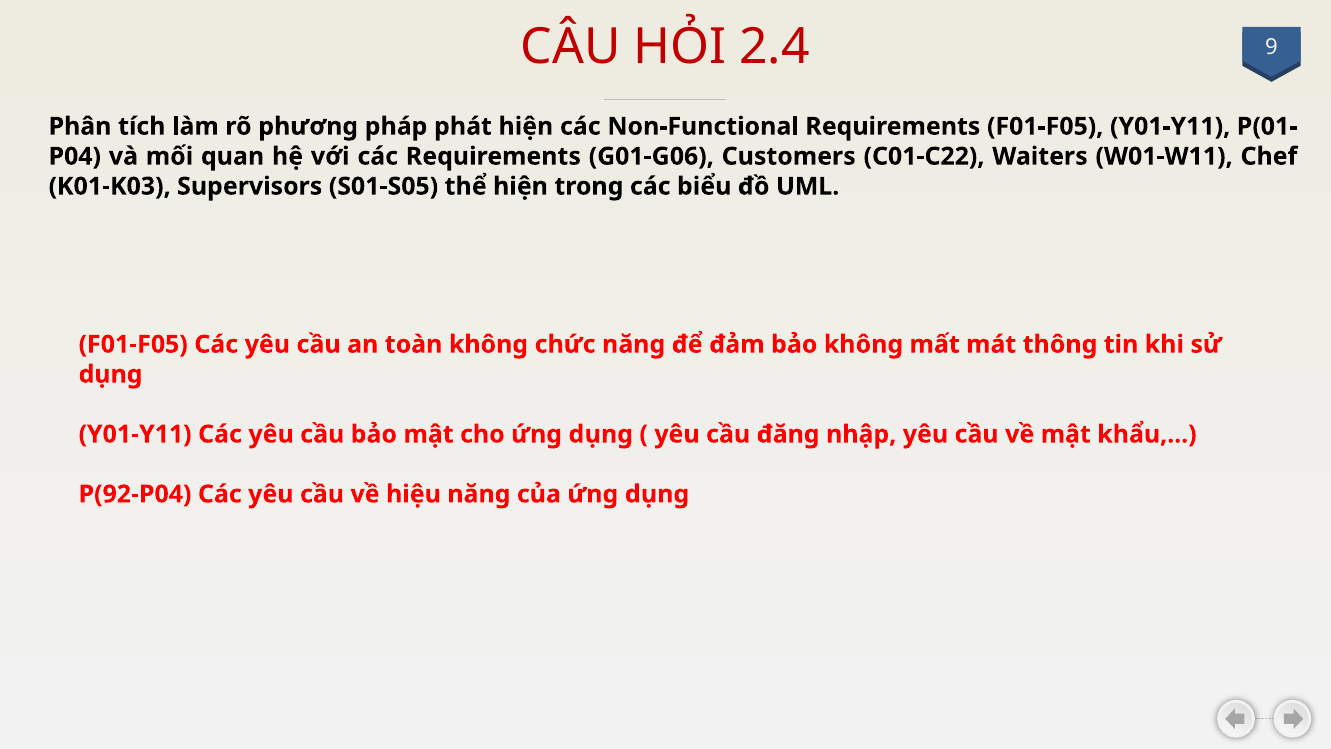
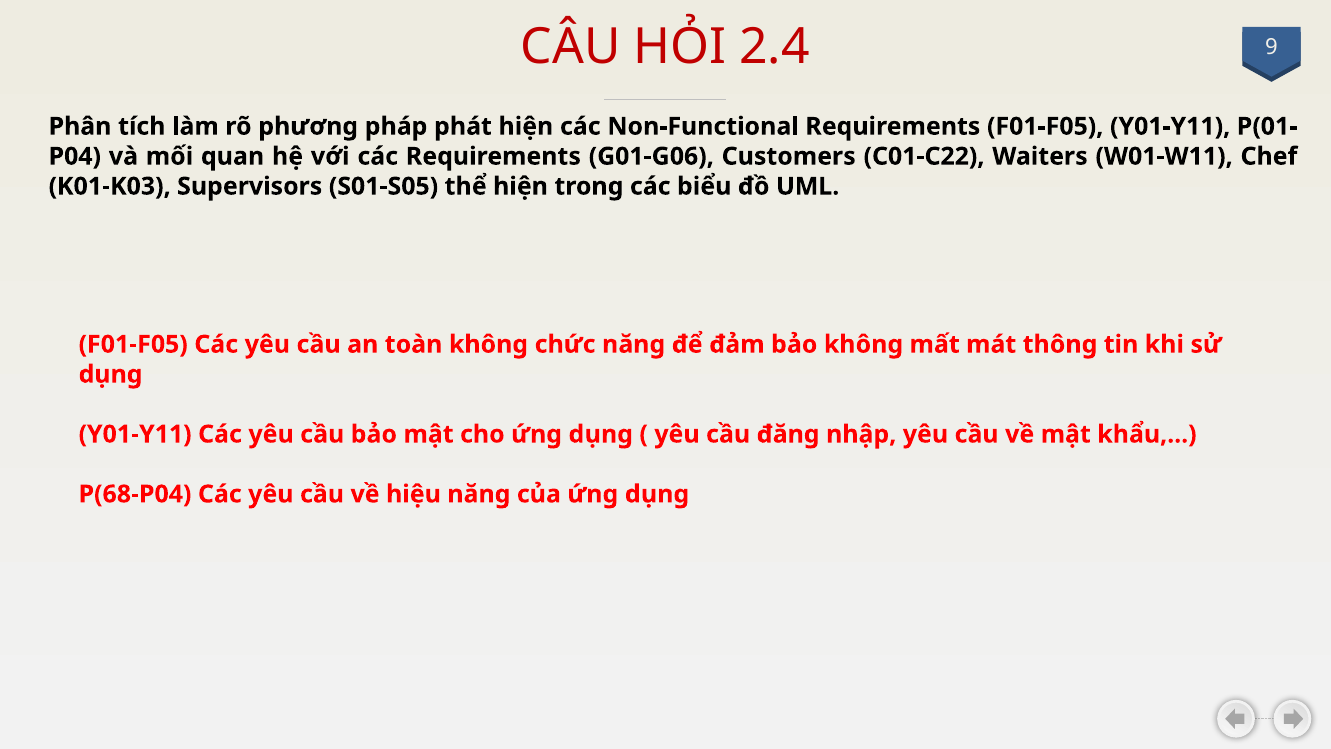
P(92-P04: P(92-P04 -> P(68-P04 (135, 494)
